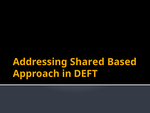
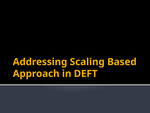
Shared: Shared -> Scaling (87, 62)
